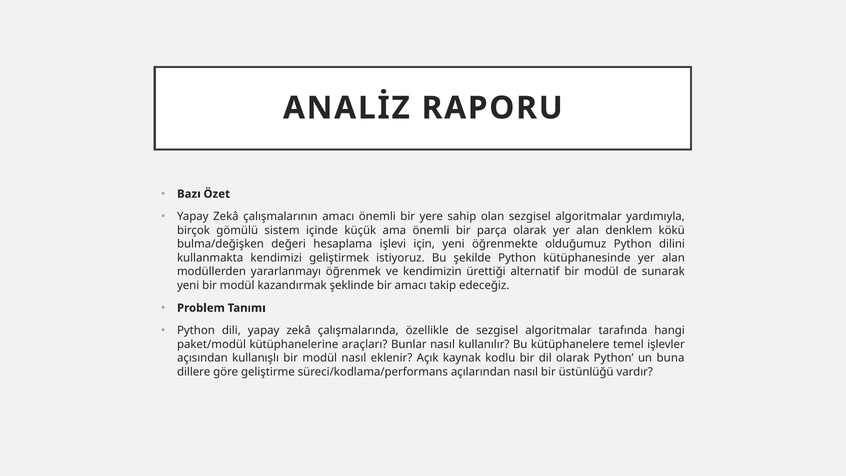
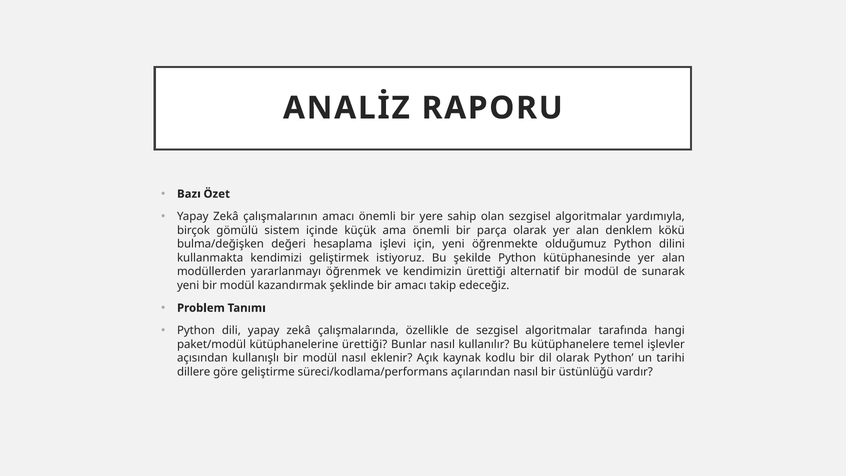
kütüphanelerine araçları: araçları -> ürettiği (365, 344)
buna: buna -> tarihi (671, 358)
